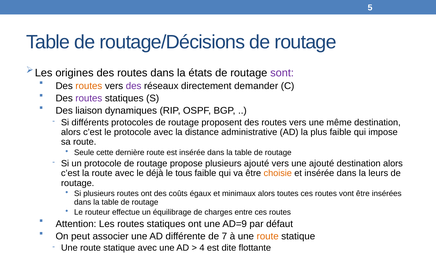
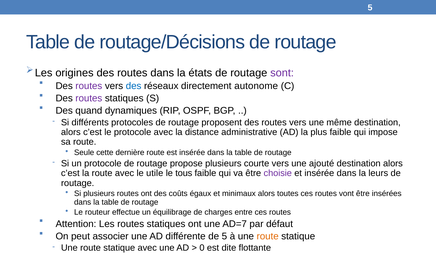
routes colour: orange -> purple (89, 86)
des colour: purple -> blue (134, 86)
demander: demander -> autonome (256, 86)
liaison: liaison -> quand (89, 111)
plusieurs ajouté: ajouté -> courte (257, 164)
déjà: déjà -> utile (155, 174)
choisie colour: orange -> purple (278, 174)
AD=9: AD=9 -> AD=7 (235, 224)
de 7: 7 -> 5 (224, 237)
4: 4 -> 0 (202, 248)
